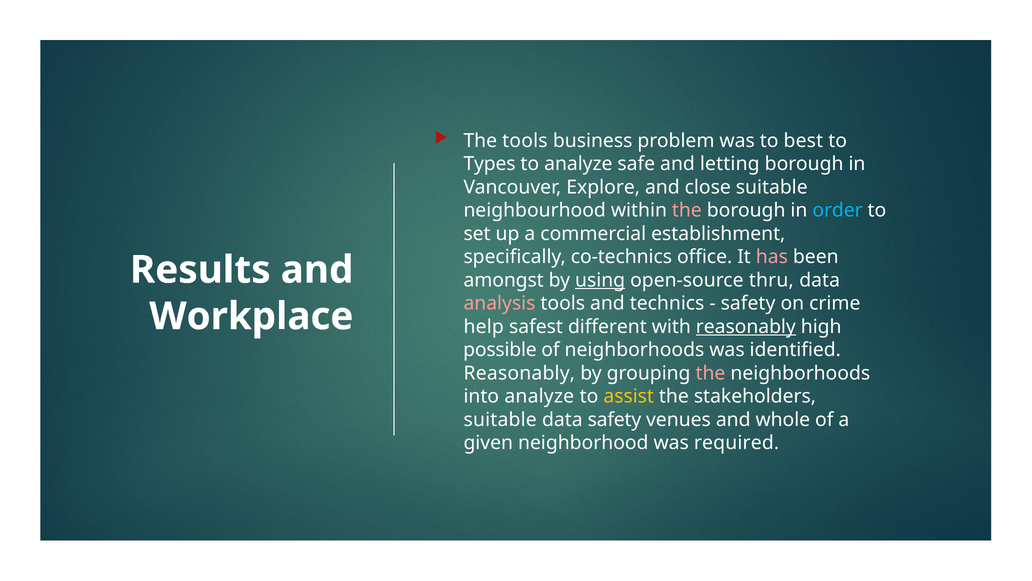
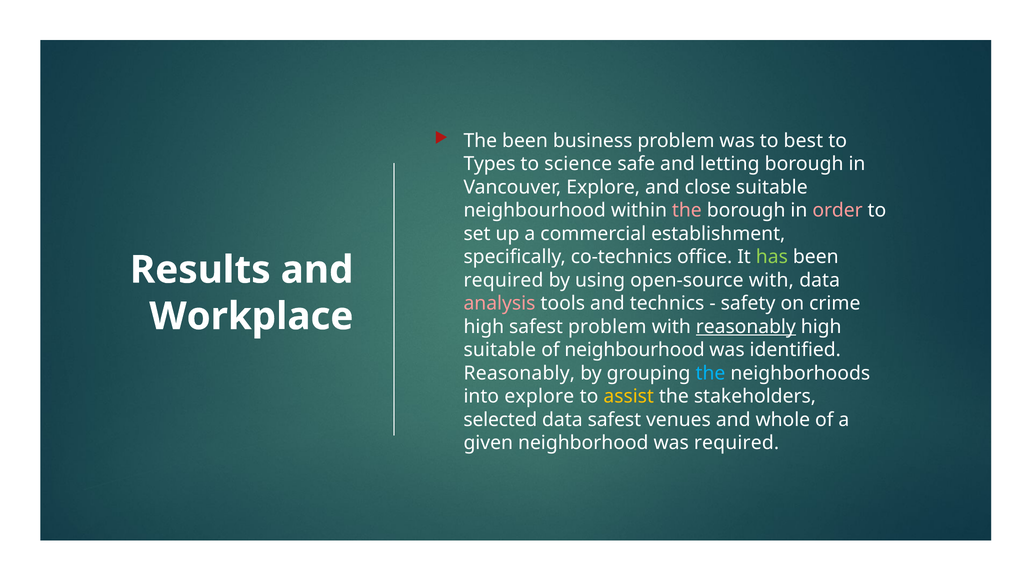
The tools: tools -> been (525, 141)
to analyze: analyze -> science (578, 164)
order colour: light blue -> pink (838, 210)
has colour: pink -> light green (772, 257)
amongst: amongst -> required (503, 280)
using underline: present -> none (600, 280)
open-source thru: thru -> with (771, 280)
help: help -> high (484, 326)
safest different: different -> problem (607, 326)
possible: possible -> suitable (500, 350)
of neighborhoods: neighborhoods -> neighbourhood (635, 350)
the colour: pink -> light blue (710, 373)
into analyze: analyze -> explore (539, 396)
suitable: suitable -> selected (500, 419)
data safety: safety -> safest (614, 419)
